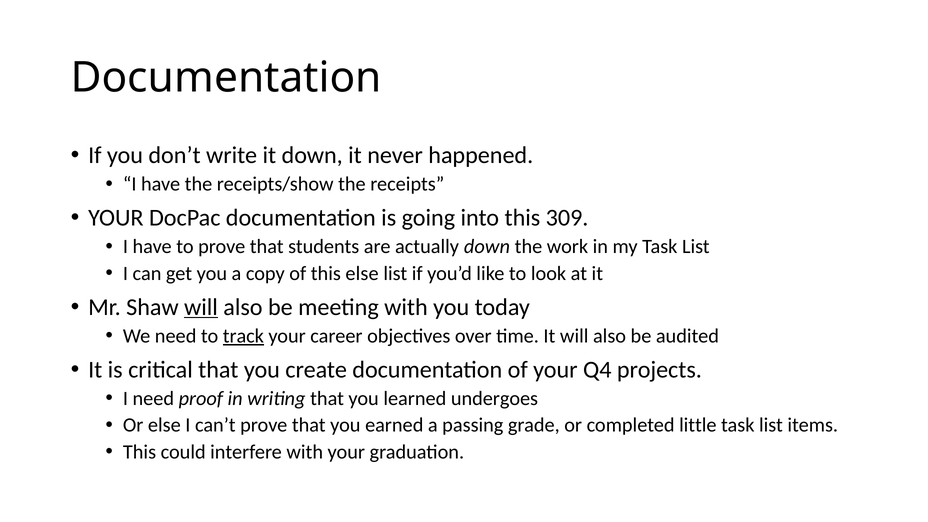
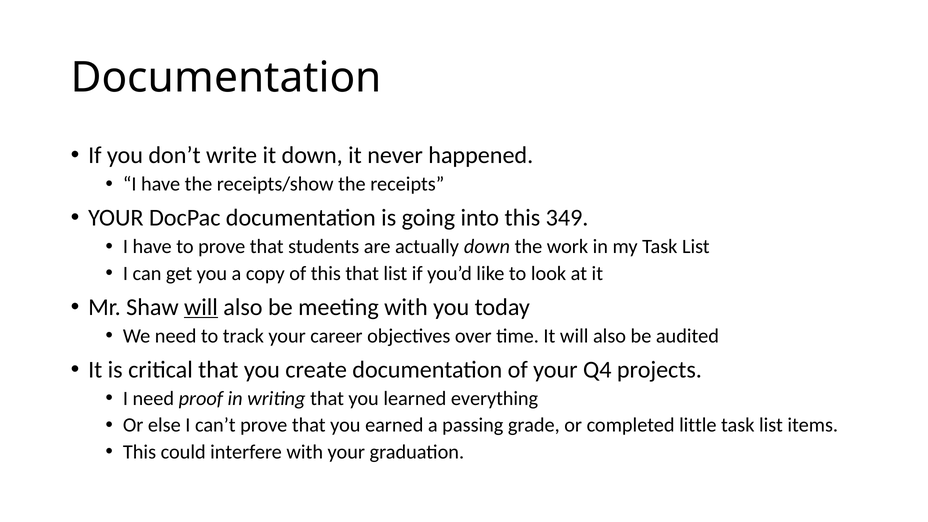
309: 309 -> 349 (567, 218)
this else: else -> that (362, 273)
track underline: present -> none (243, 336)
undergoes: undergoes -> everything (495, 398)
